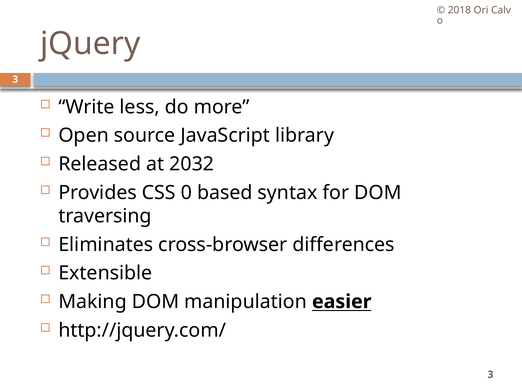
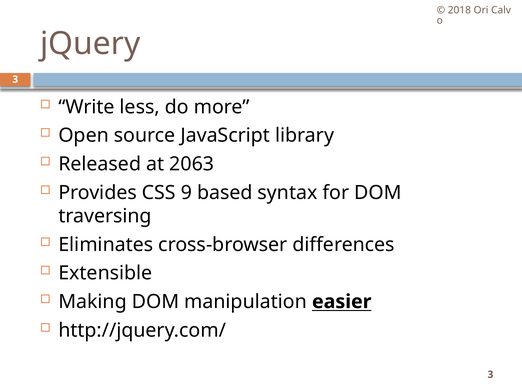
2032: 2032 -> 2063 (192, 164)
0: 0 -> 9 (186, 193)
